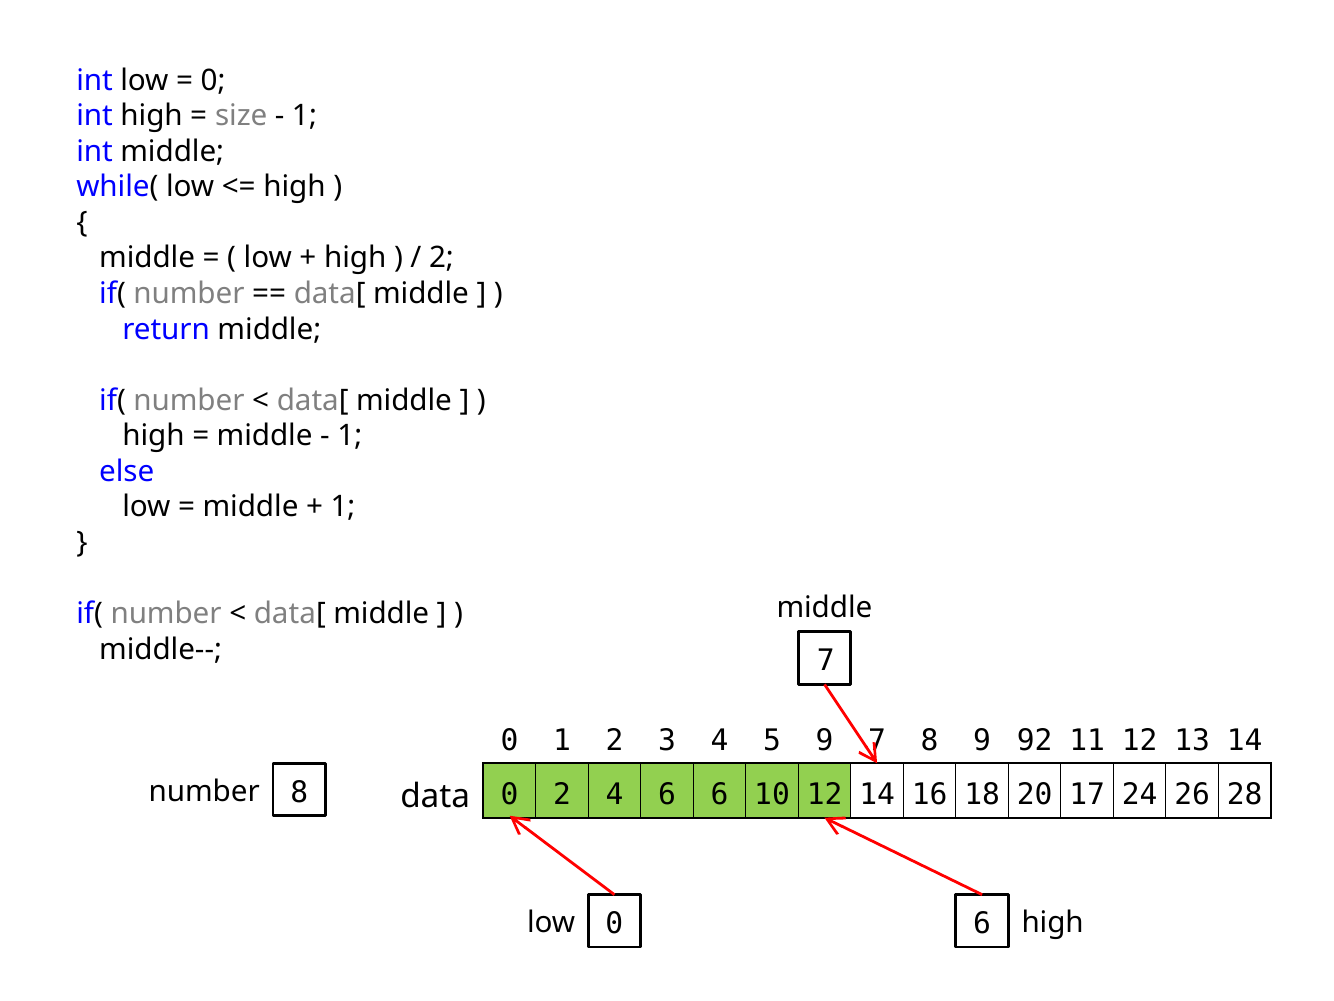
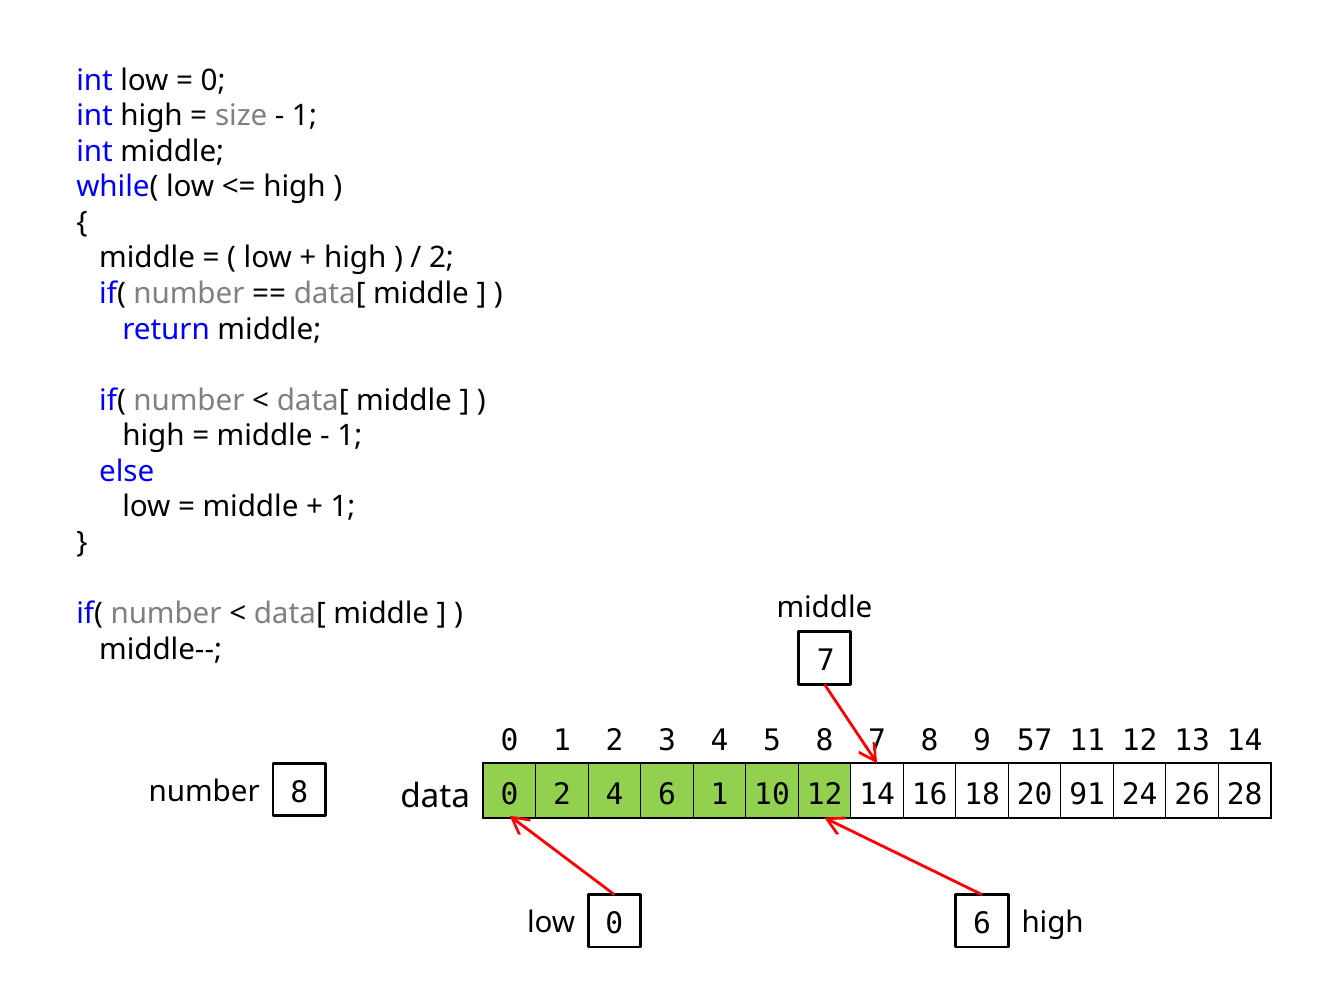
5 9: 9 -> 8 (825, 741)
92: 92 -> 57 (1035, 741)
6 6: 6 -> 1 (720, 794)
17: 17 -> 91 (1087, 794)
